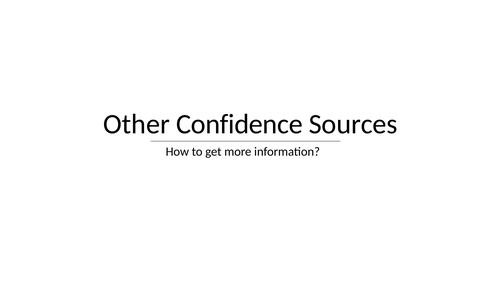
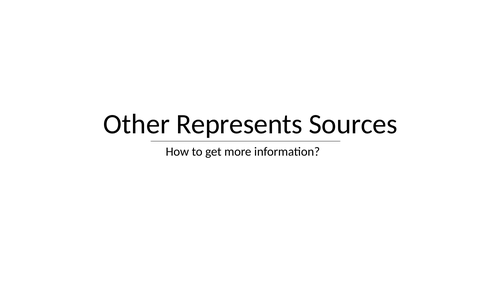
Confidence: Confidence -> Represents (239, 124)
